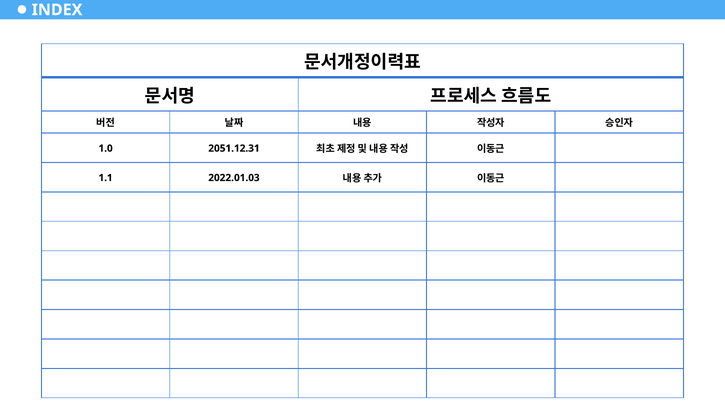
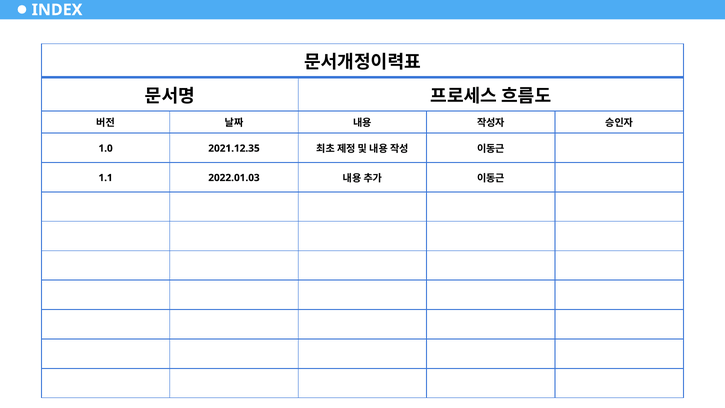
2051.12.31: 2051.12.31 -> 2021.12.35 (234, 148)
